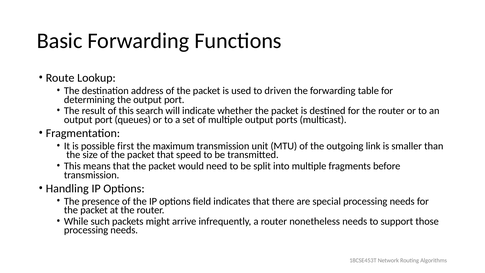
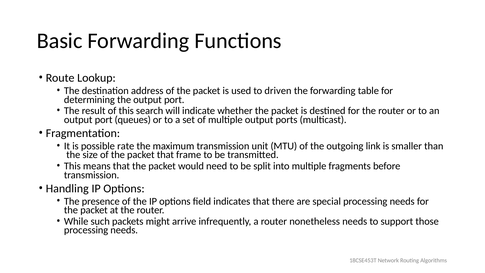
first: first -> rate (126, 146)
speed: speed -> frame (189, 155)
